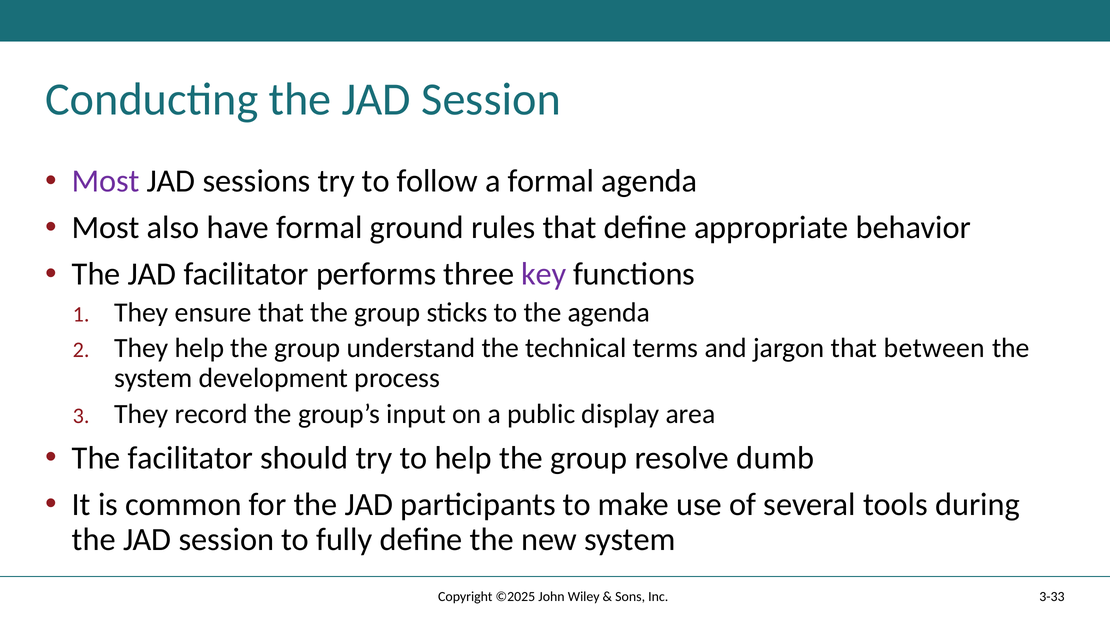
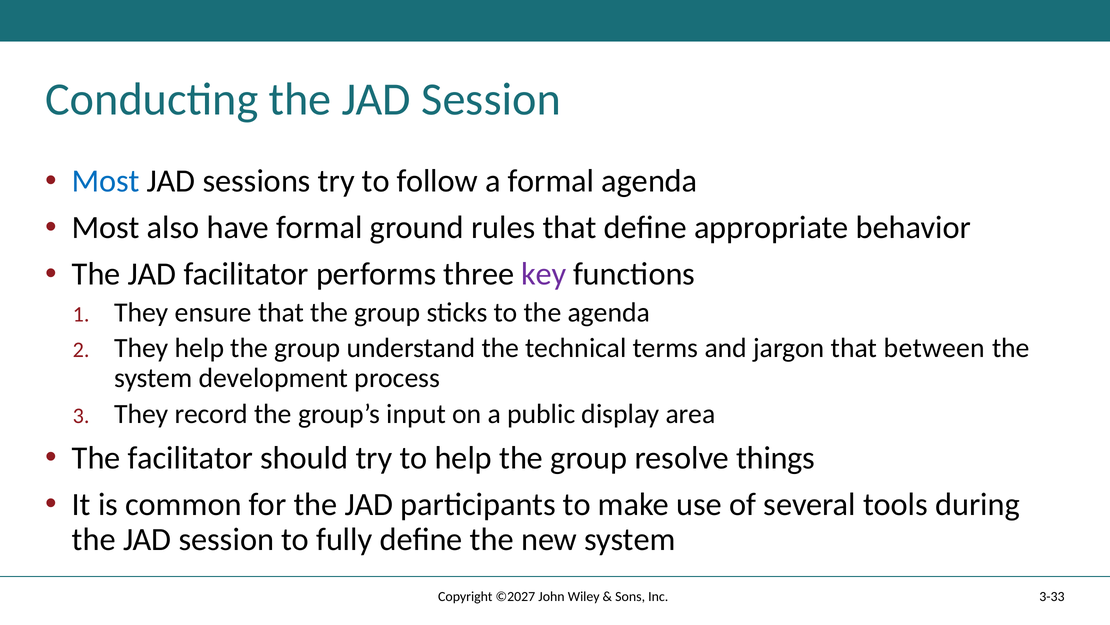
Most colour: purple -> blue (106, 181)
dumb: dumb -> things (776, 457)
©2025: ©2025 -> ©2027 (515, 596)
